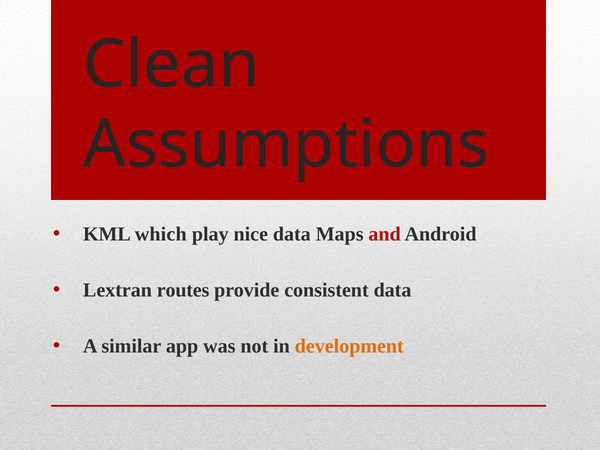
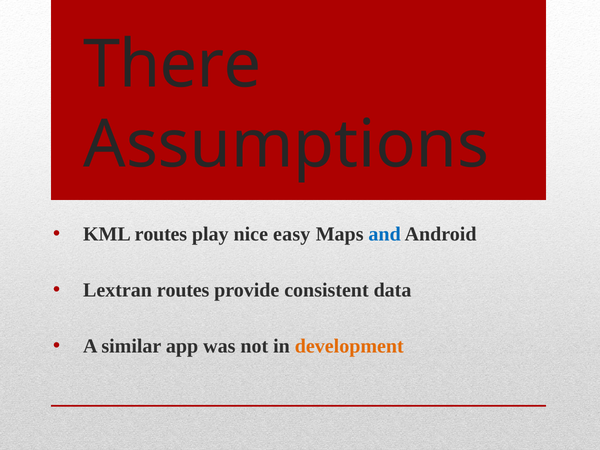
Clean: Clean -> There (172, 65)
KML which: which -> routes (161, 234)
nice data: data -> easy (292, 234)
and colour: red -> blue (385, 234)
